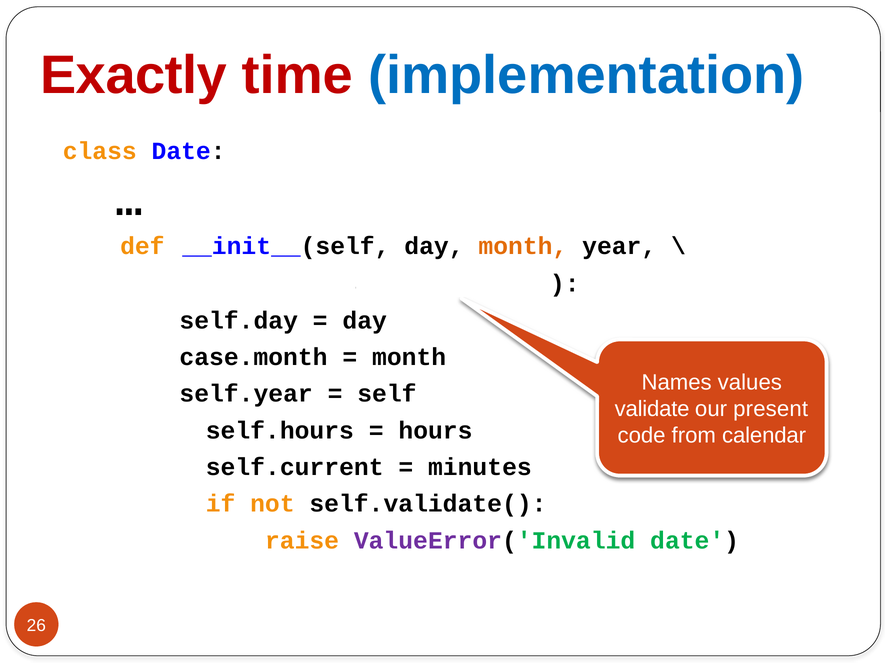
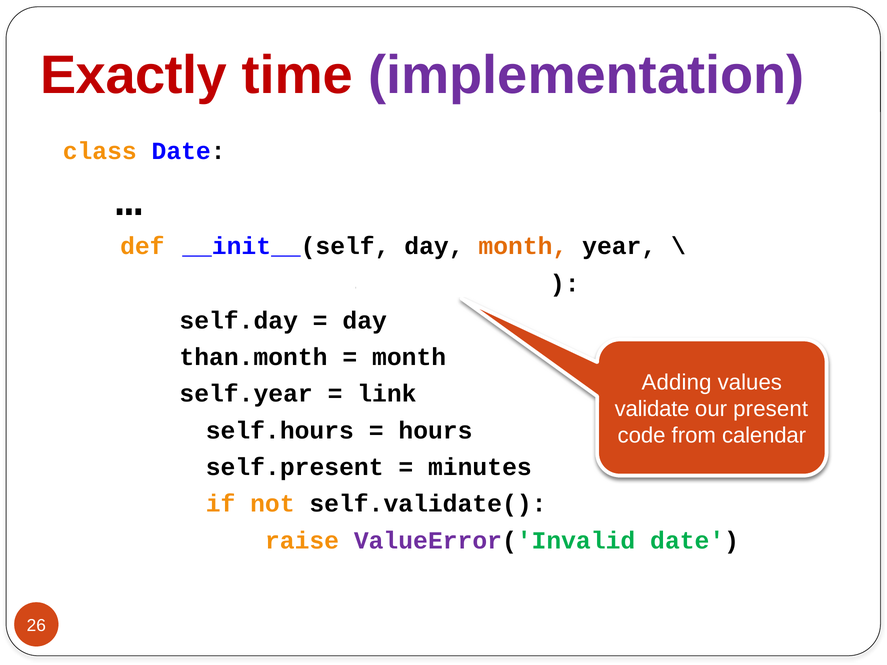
implementation colour: blue -> purple (586, 75)
case.month: case.month -> than.month (253, 357)
Names: Names -> Adding (677, 383)
self: self -> link (387, 394)
self.current: self.current -> self.present (295, 467)
